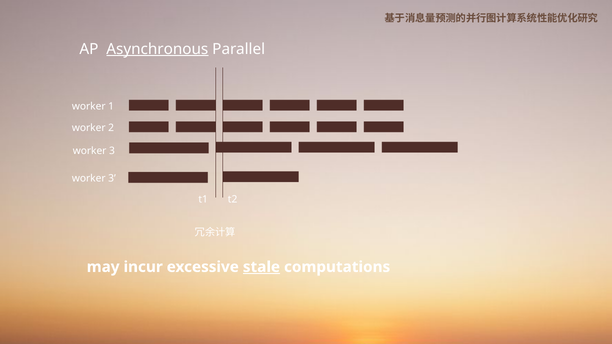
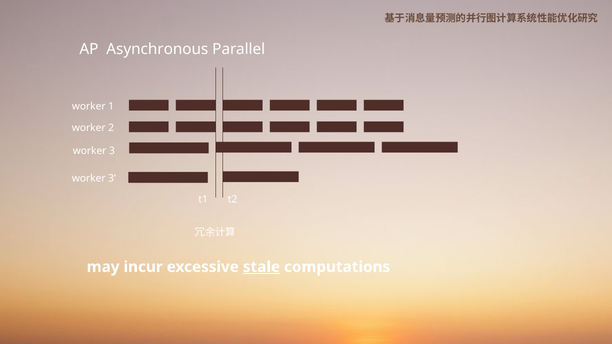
Asynchronous underline: present -> none (157, 49)
